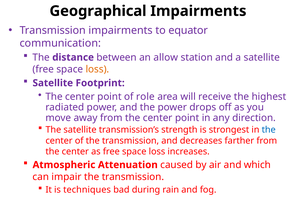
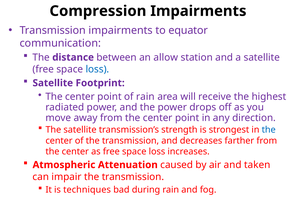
Geographical: Geographical -> Compression (98, 11)
loss colour: orange -> blue (97, 69)
of role: role -> rain (145, 97)
which: which -> taken (257, 165)
